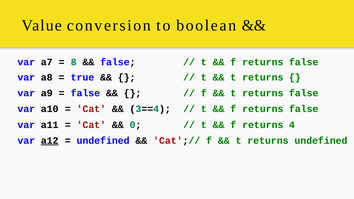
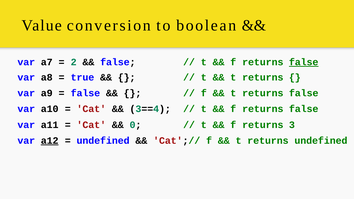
8: 8 -> 2 (74, 62)
false underline: none -> present (304, 62)
4: 4 -> 3 (292, 125)
